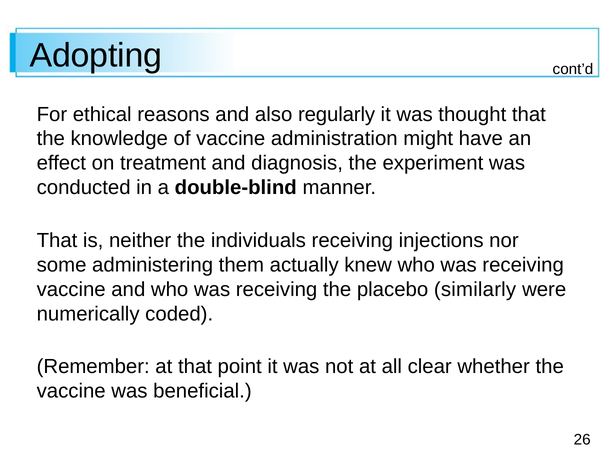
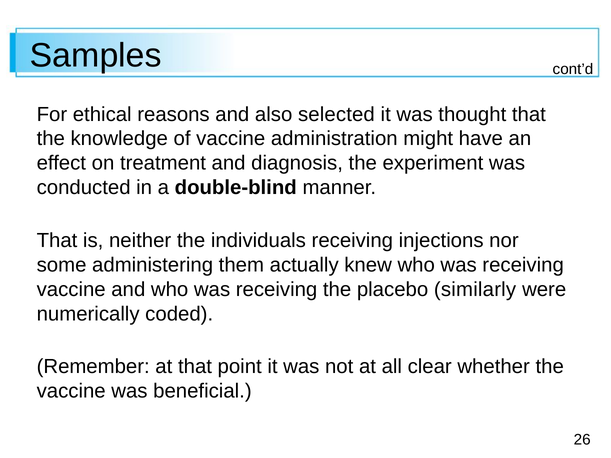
Adopting: Adopting -> Samples (96, 56)
regularly: regularly -> selected (336, 114)
